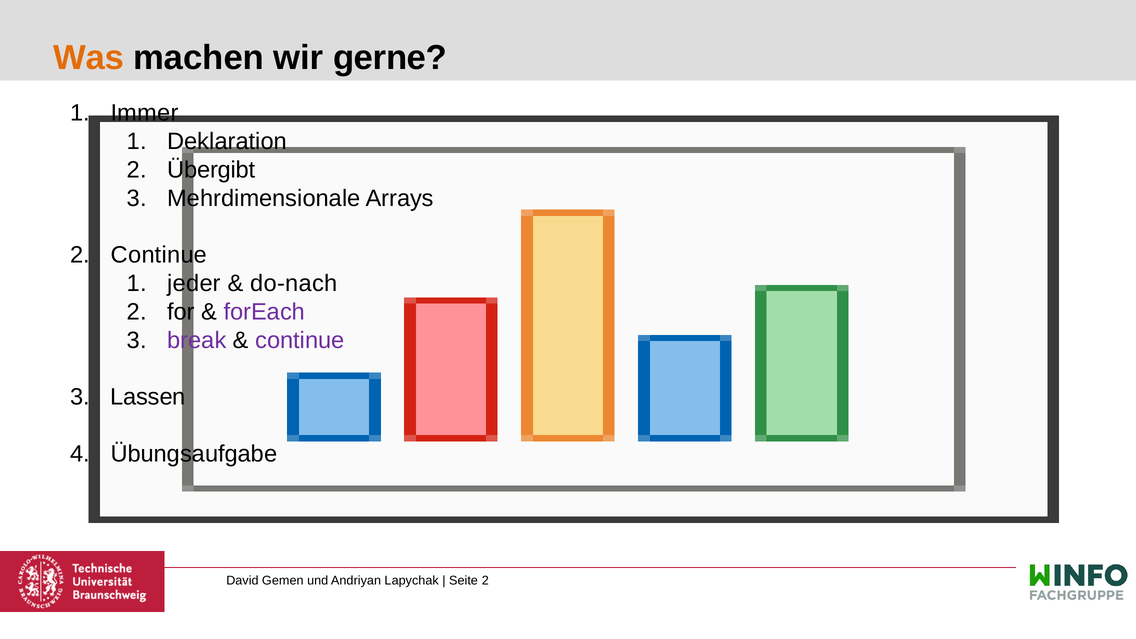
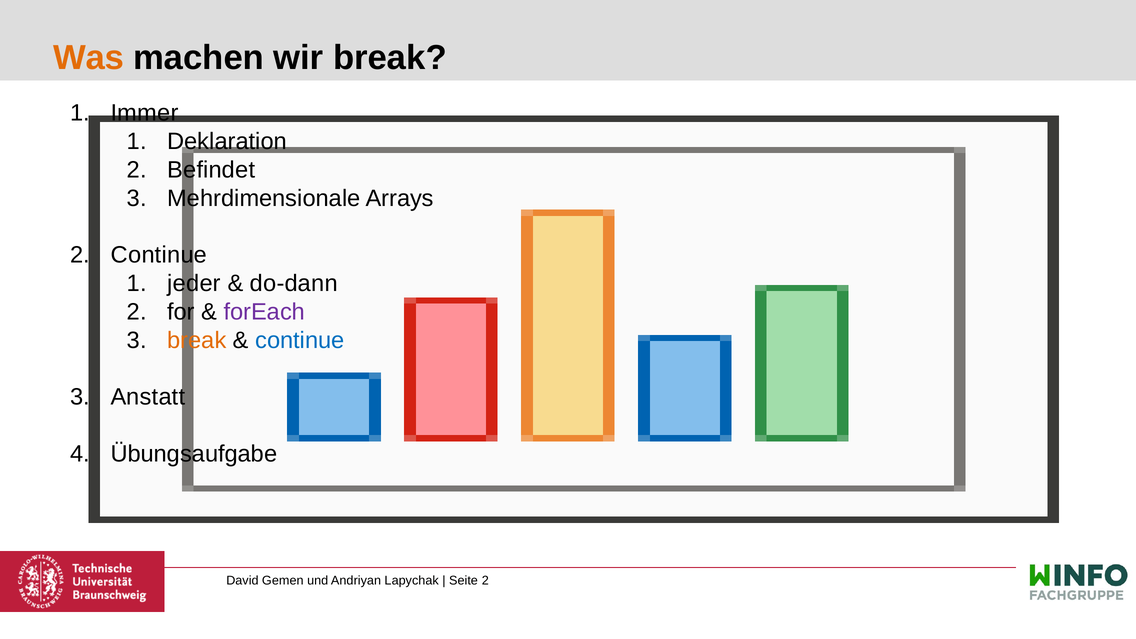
wir gerne: gerne -> break (390, 58)
Übergibt: Übergibt -> Befindet (211, 170)
do-nach: do-nach -> do-dann (294, 283)
break colour: purple -> orange (197, 340)
continue colour: purple -> blue (300, 340)
Lassen: Lassen -> Anstatt (148, 397)
